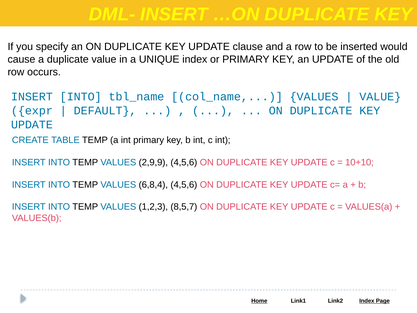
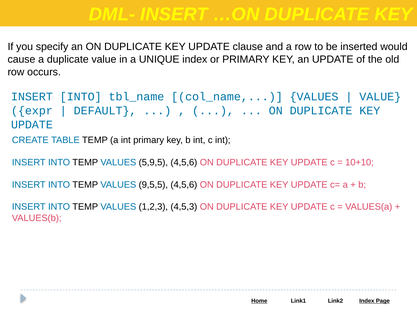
2,9,9: 2,9,9 -> 5,9,5 (153, 162)
6,8,4: 6,8,4 -> 9,5,5 (153, 185)
8,5,7: 8,5,7 -> 4,5,3 (184, 207)
